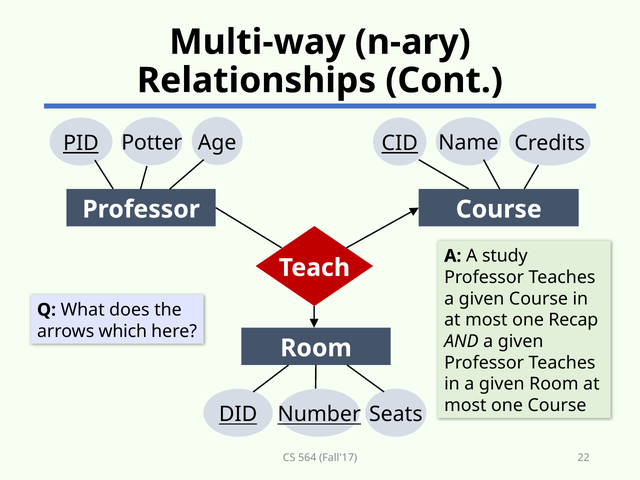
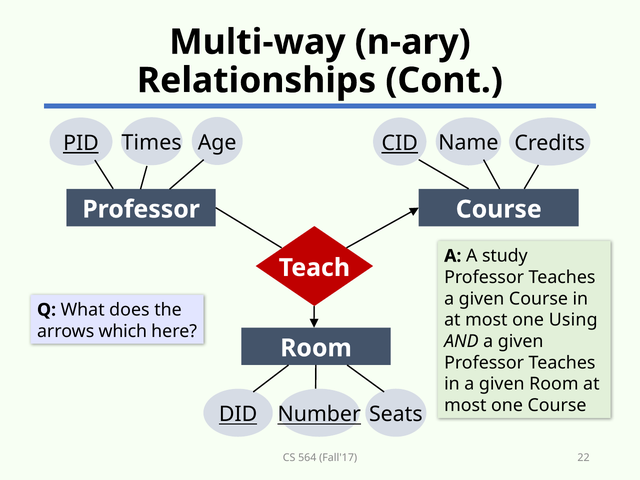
Potter: Potter -> Times (152, 143)
Recap: Recap -> Using (573, 320)
